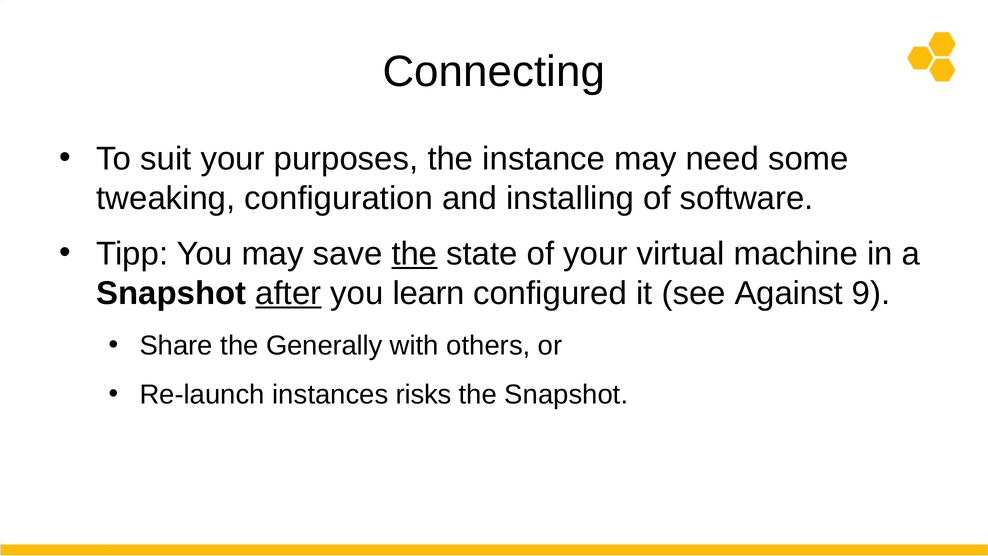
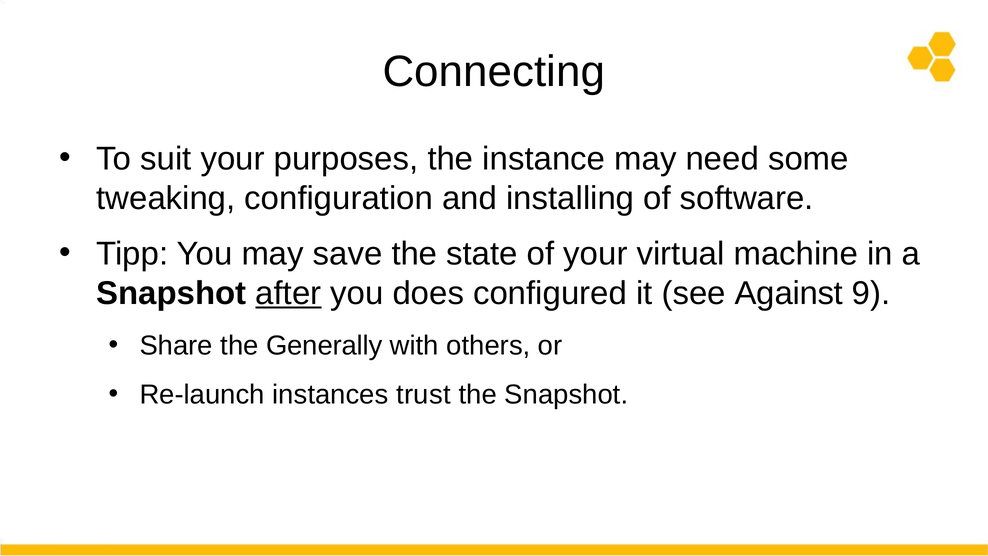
the underline: present -> none (414, 254)
learn: learn -> does (428, 293)
risks: risks -> trust (423, 395)
